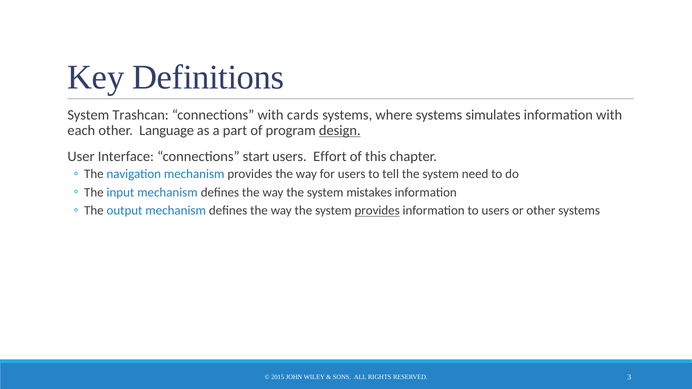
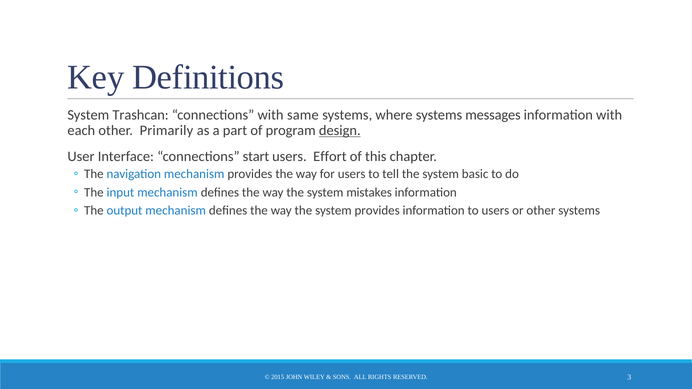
cards: cards -> same (303, 115)
simulates: simulates -> messages (493, 115)
Language: Language -> Primarily (166, 131)
need: need -> basic (475, 174)
provides underline: present -> none (377, 211)
